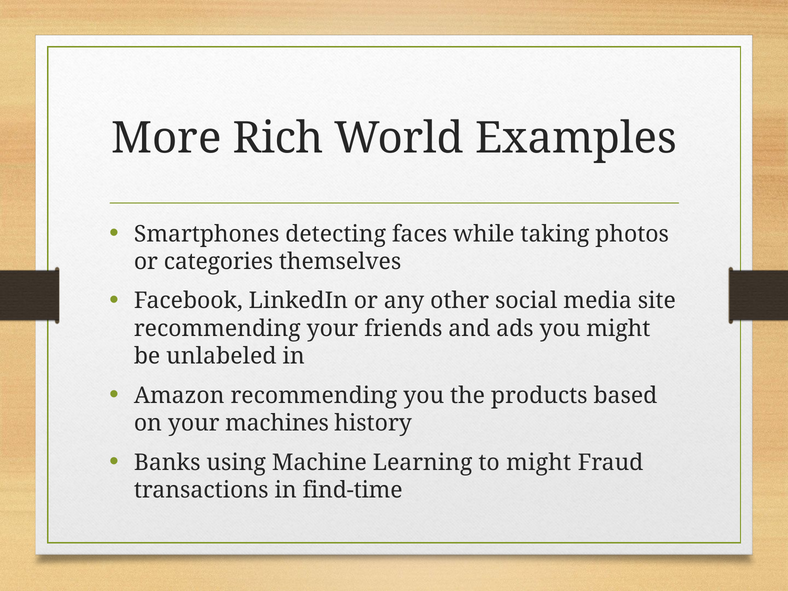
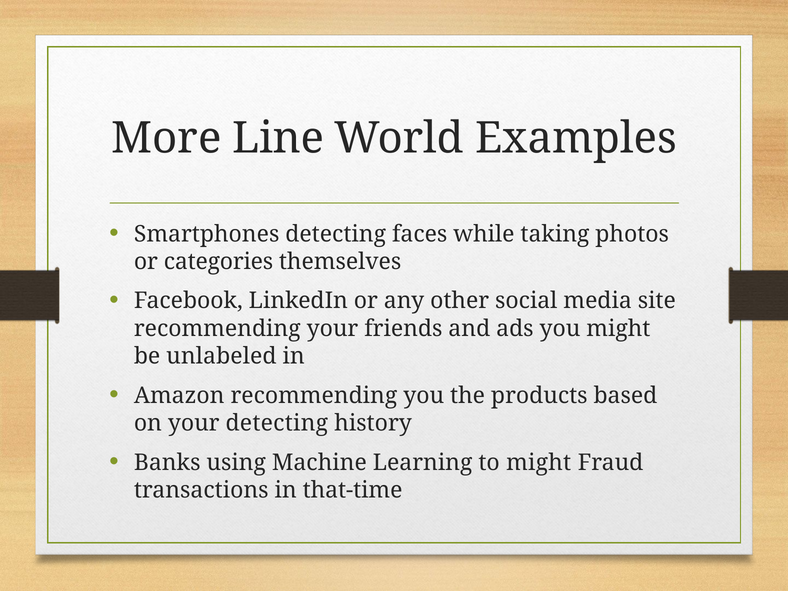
Rich: Rich -> Line (278, 138)
your machines: machines -> detecting (277, 423)
find-time: find-time -> that-time (353, 490)
